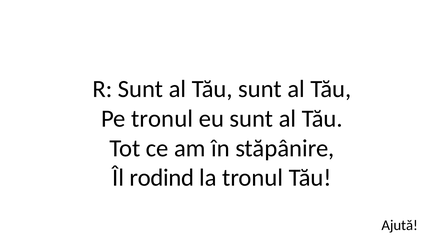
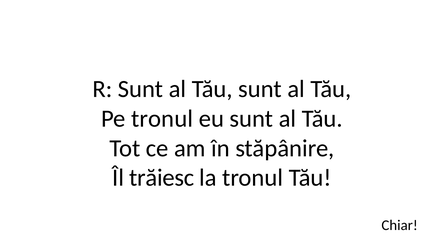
rodind: rodind -> trăiesc (162, 178)
Ajută: Ajută -> Chiar (400, 225)
